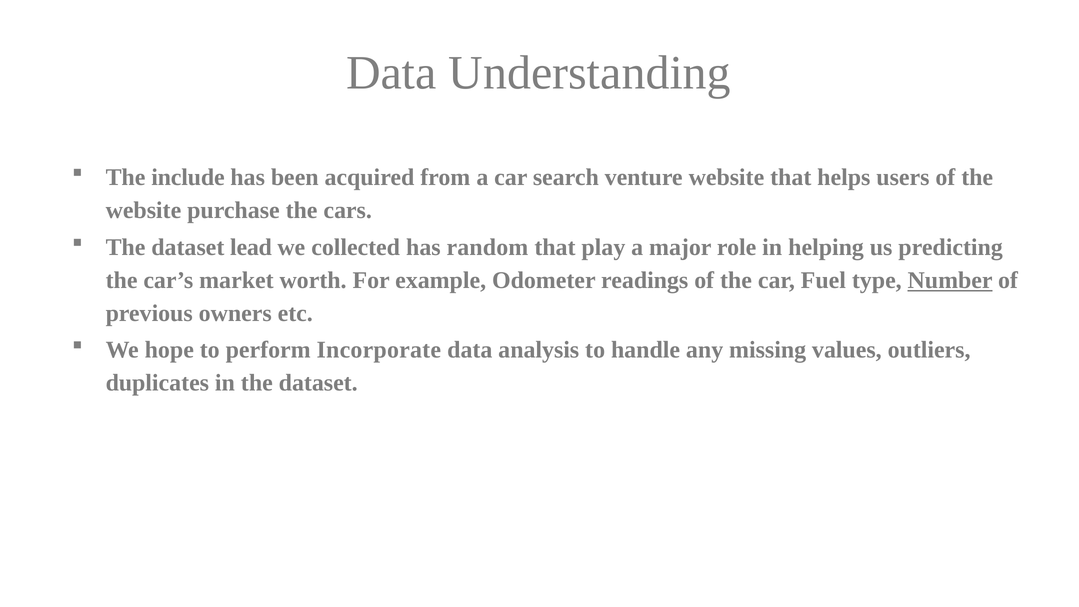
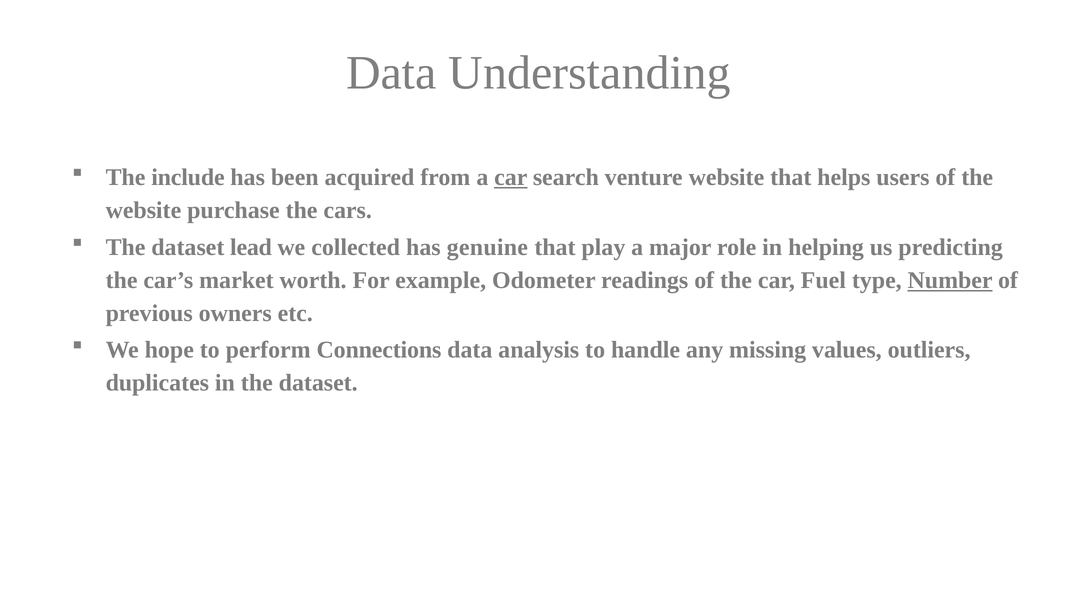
car underline: none -> present (511, 177)
random: random -> genuine (487, 247)
Incorporate: Incorporate -> Connections (379, 350)
